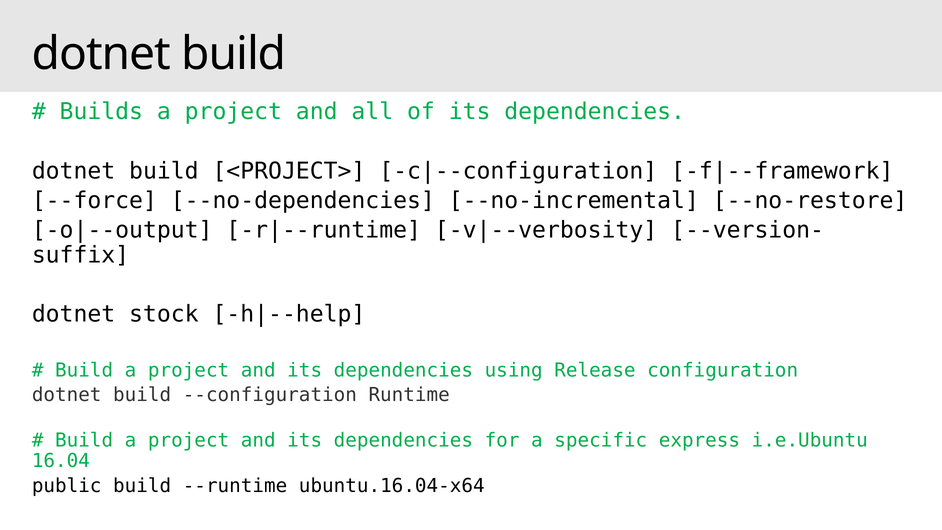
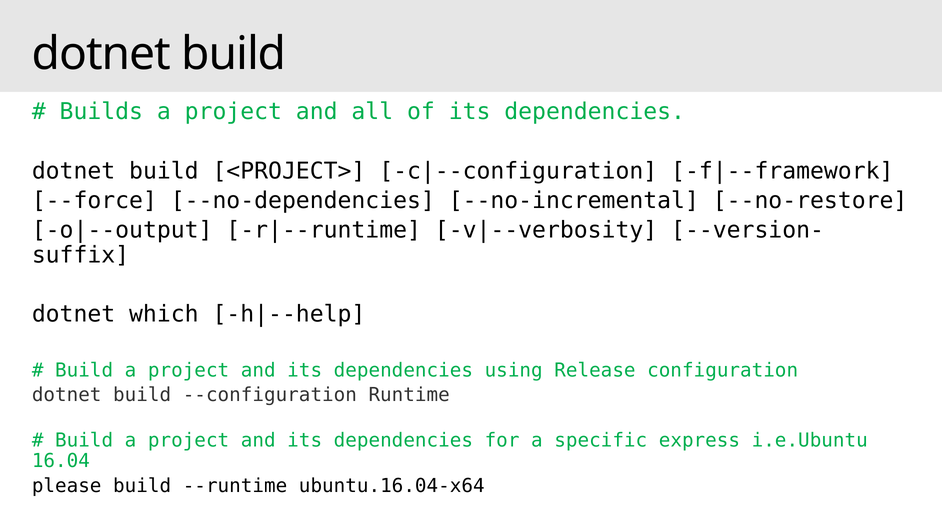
stock: stock -> which (164, 314)
public: public -> please (67, 486)
